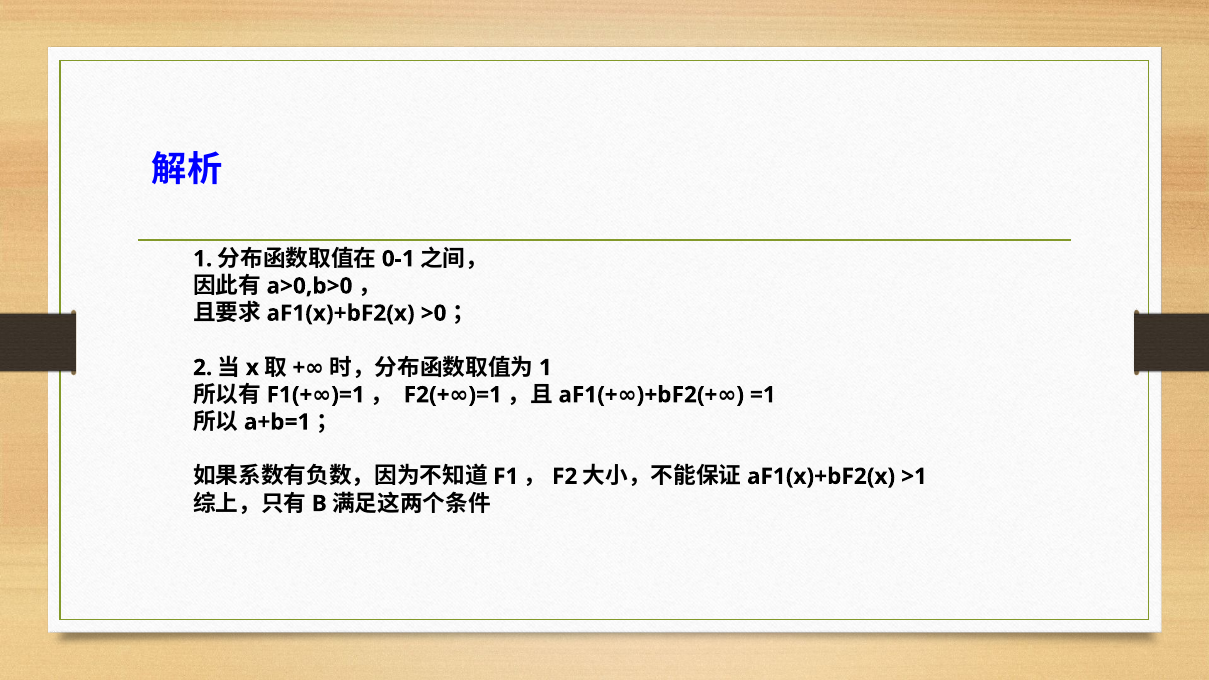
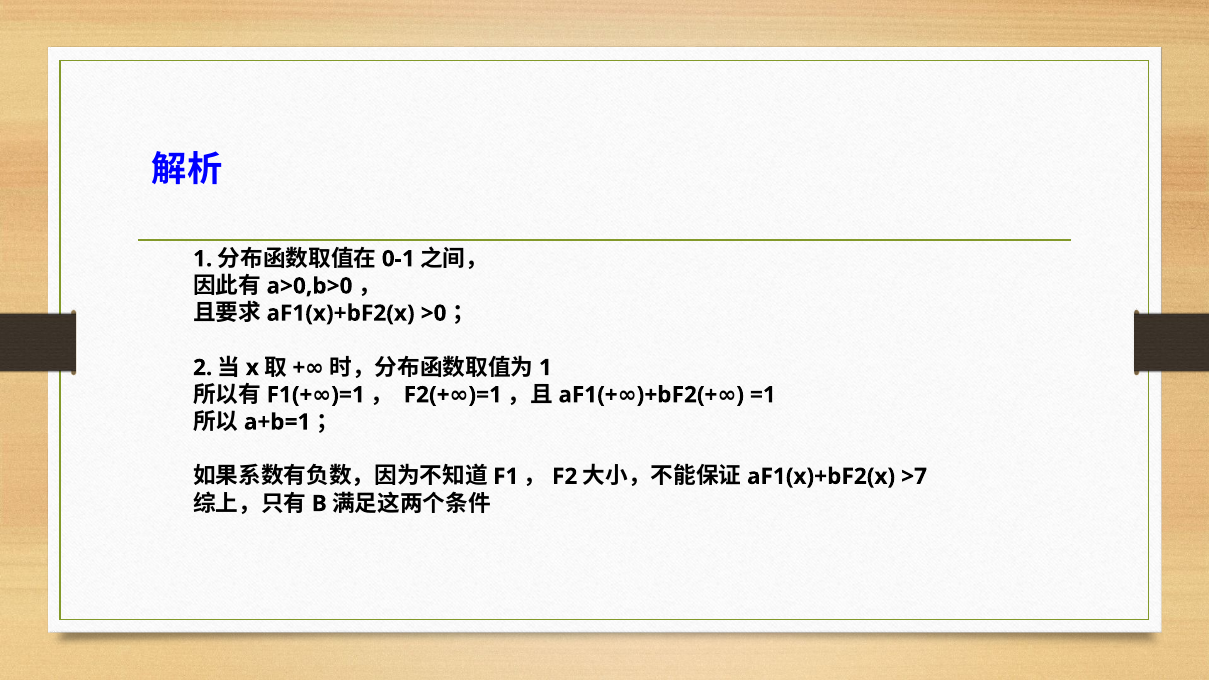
>1: >1 -> >7 (914, 476)
